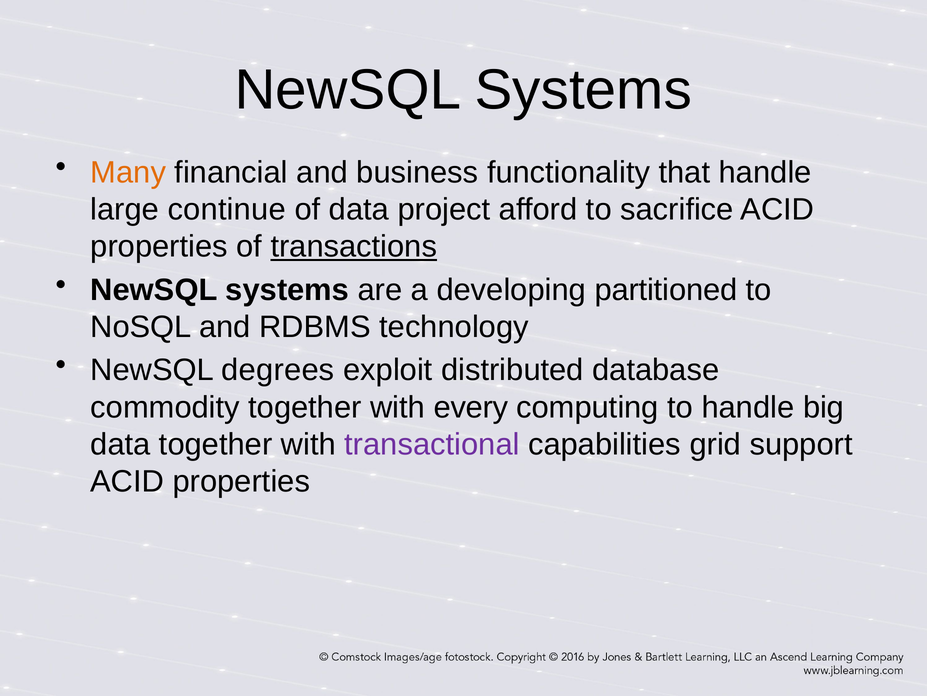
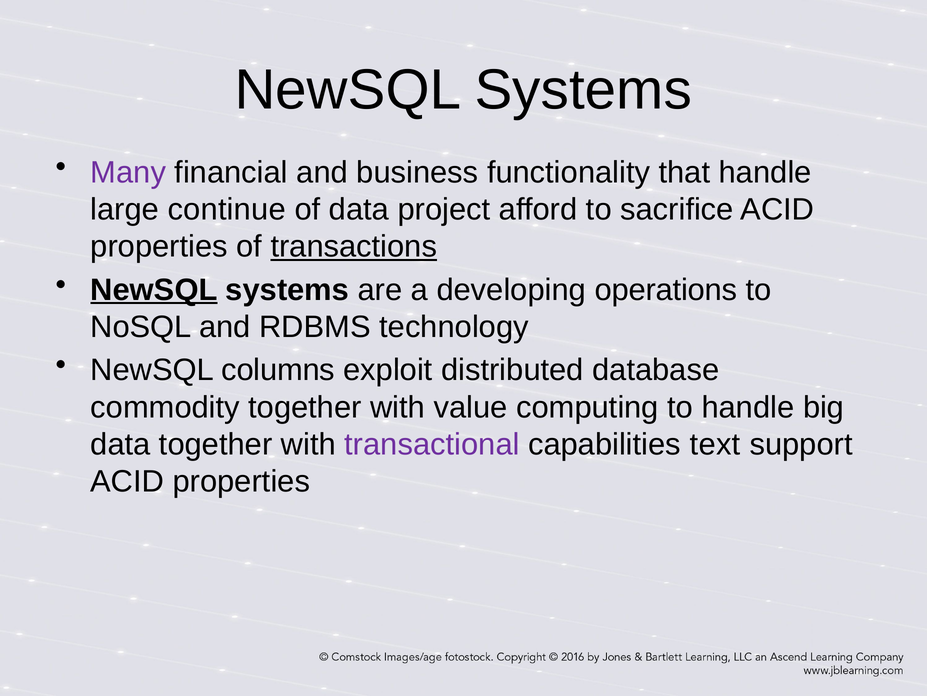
Many colour: orange -> purple (128, 172)
NewSQL underline: none -> present (154, 290)
partitioned: partitioned -> operations (666, 290)
degrees: degrees -> columns (278, 370)
every: every -> value (471, 407)
grid: grid -> text (715, 444)
